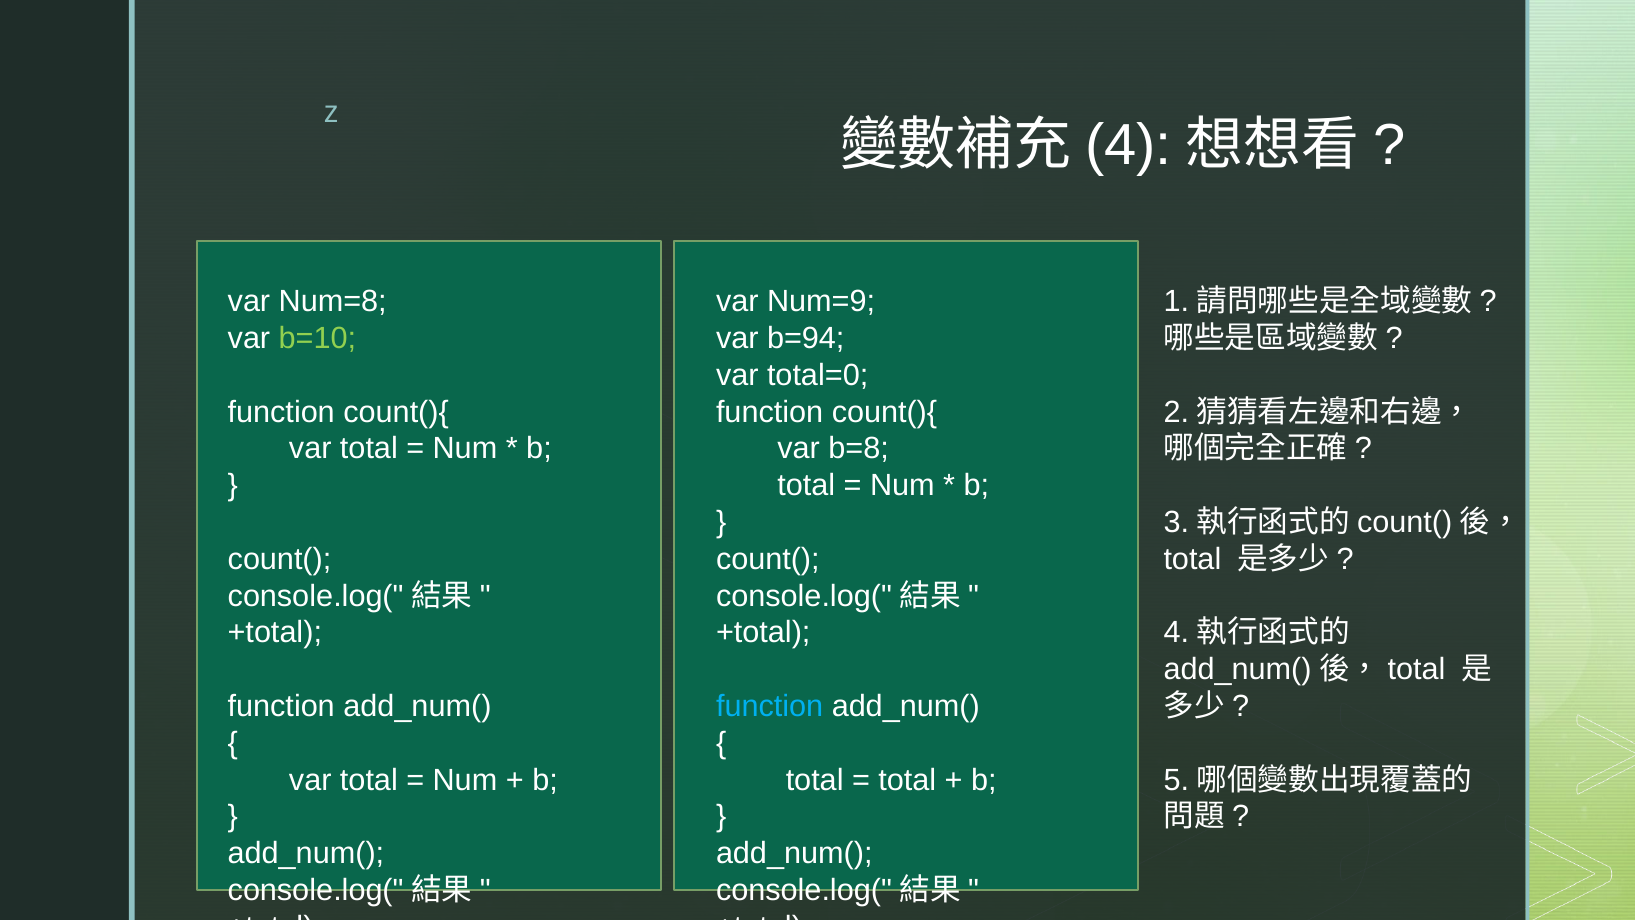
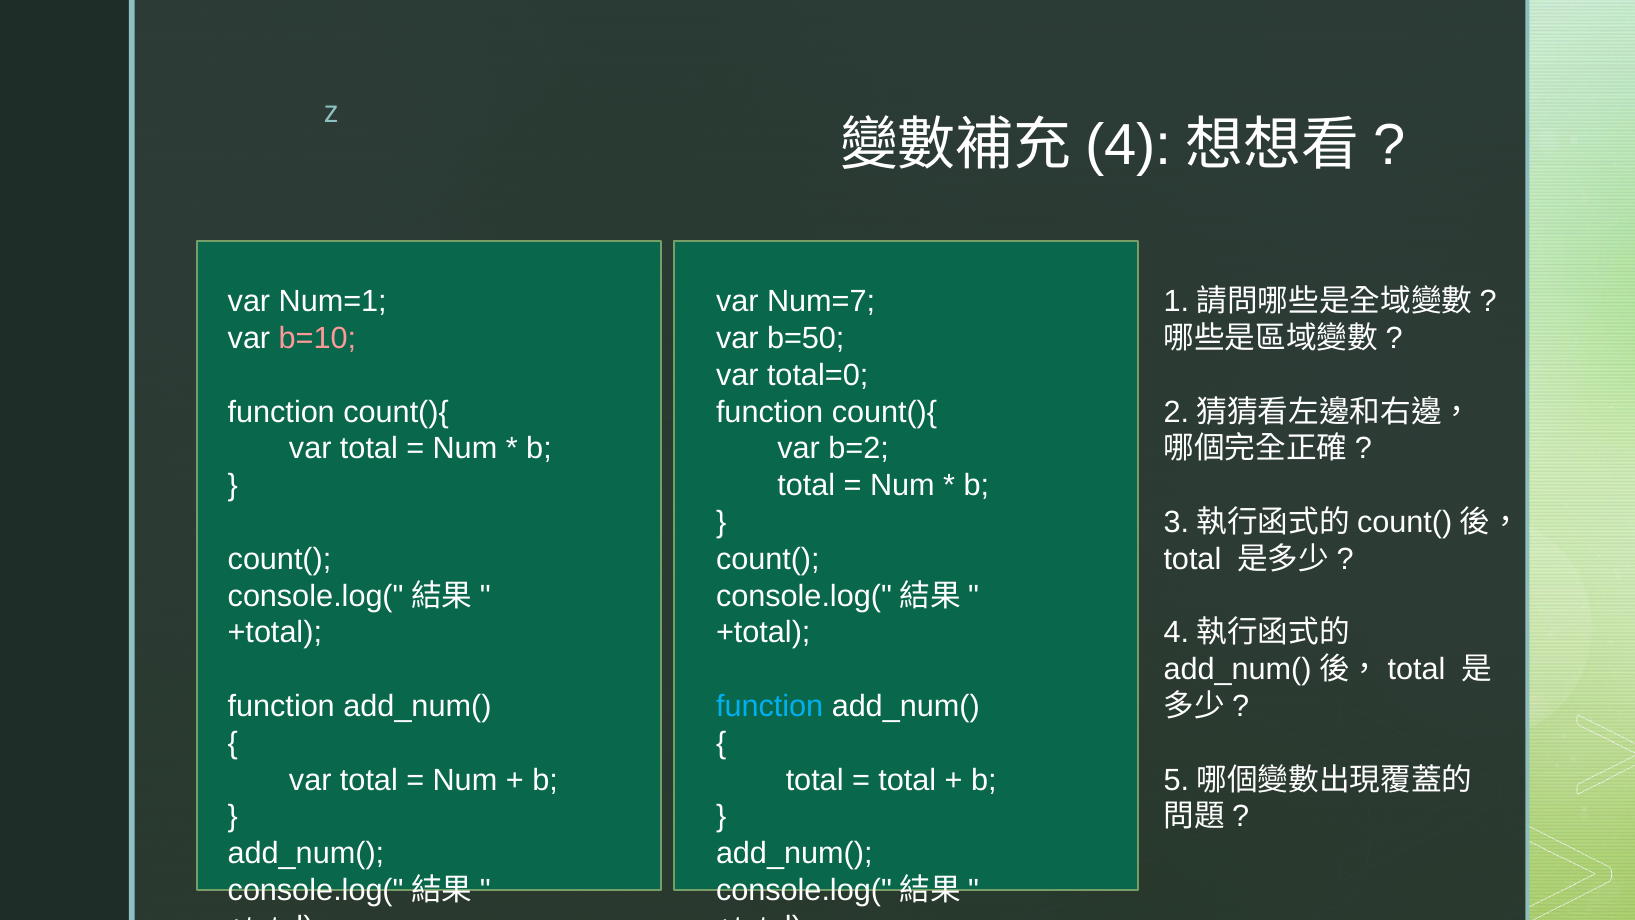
Num=8: Num=8 -> Num=1 (333, 302)
Num=9: Num=9 -> Num=7 (821, 302)
b=10 colour: light green -> pink (317, 338)
b=94: b=94 -> b=50 (806, 338)
b=8: b=8 -> b=2 (859, 449)
